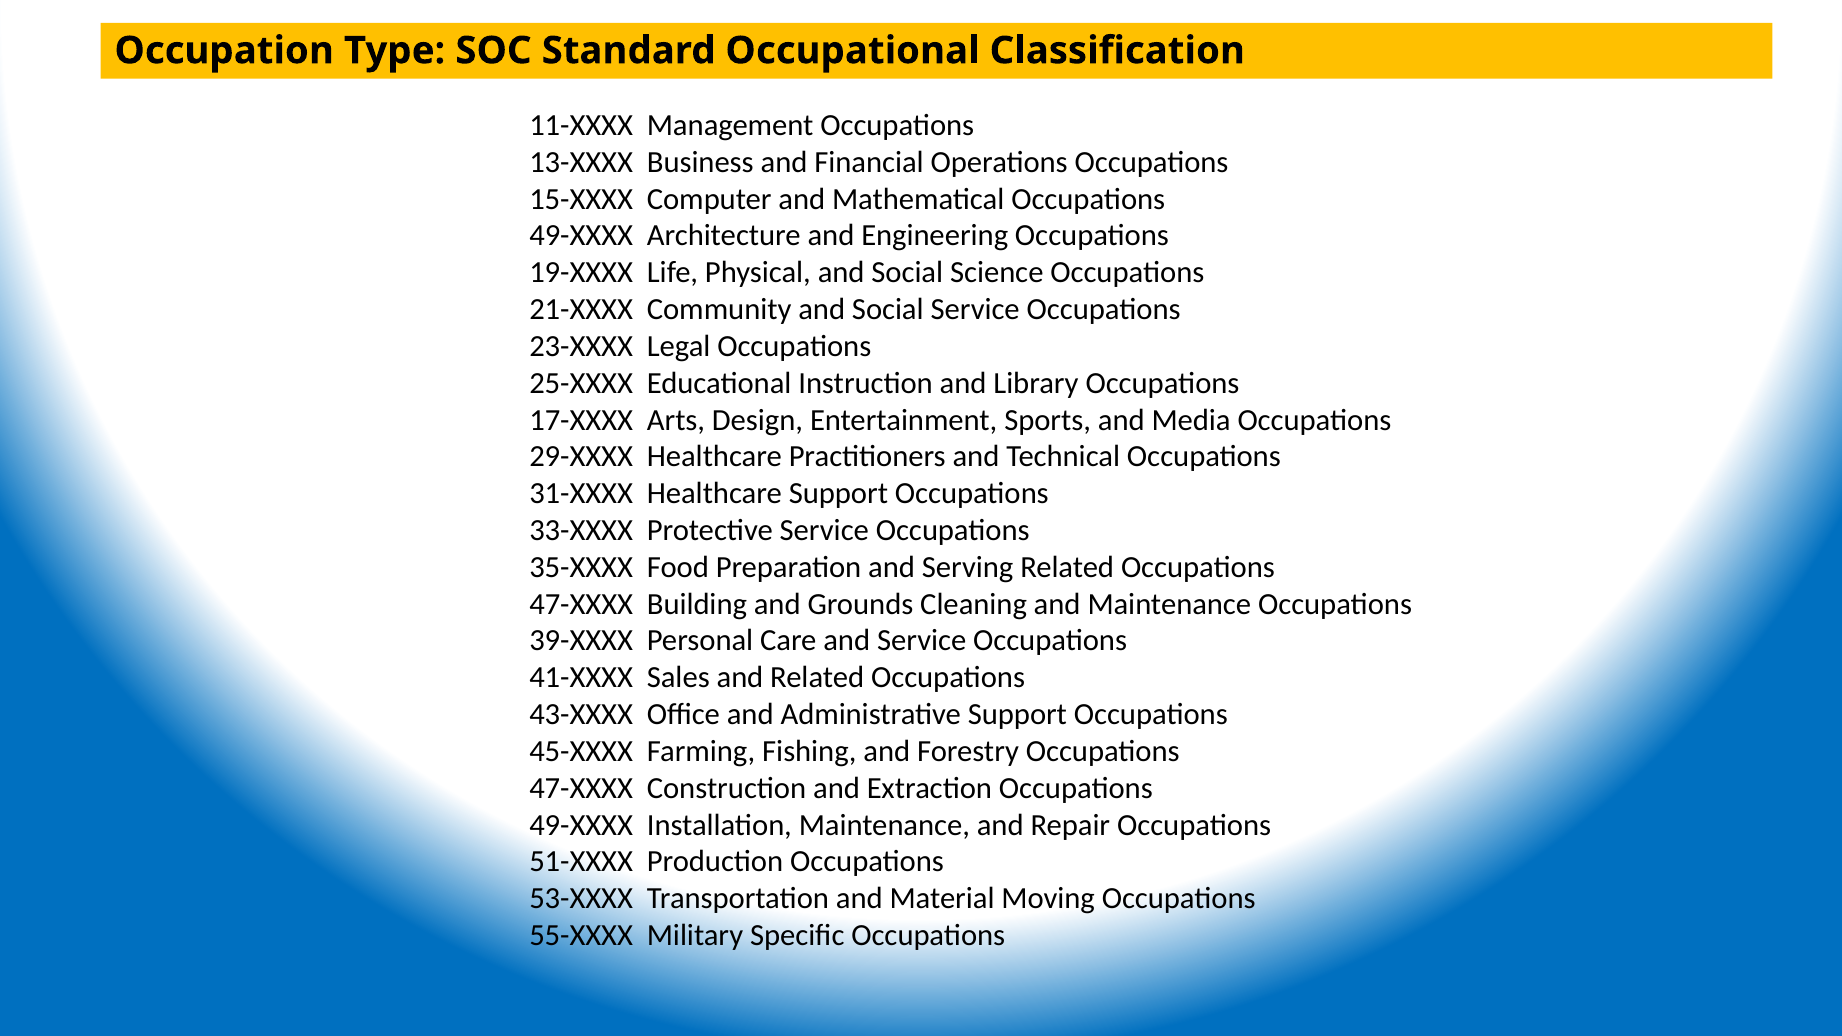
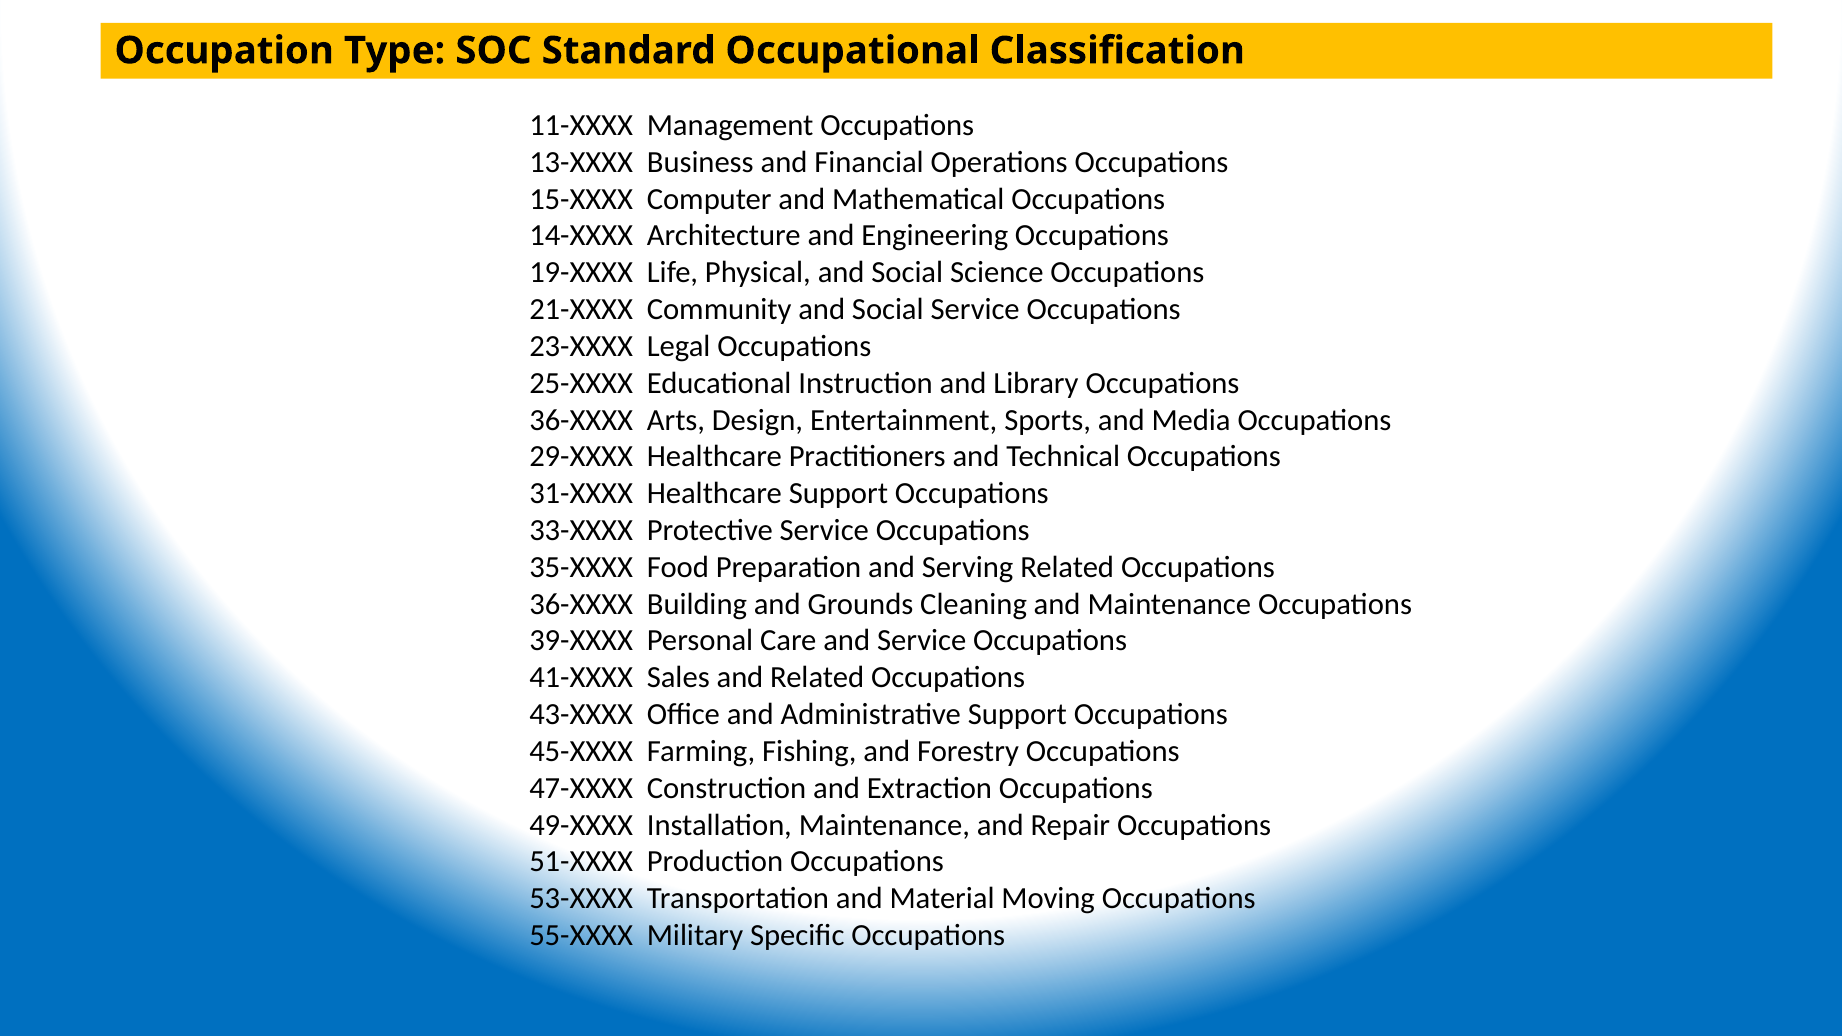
49-XXXX: 49-XXXX -> 14-XXXX (581, 236)
17-XXXX: 17-XXXX -> 36-XXXX (581, 420)
47-XXXX: 47-XXXX -> 36-XXXX (581, 604)
